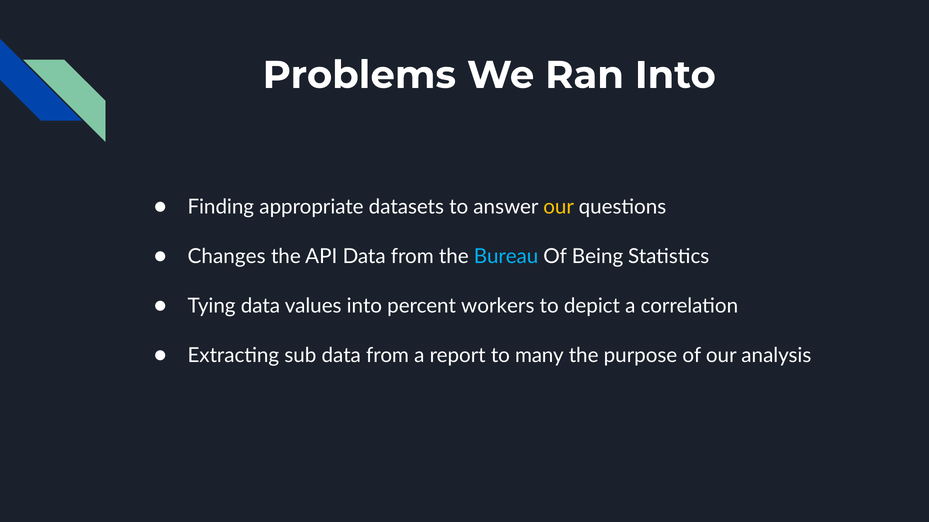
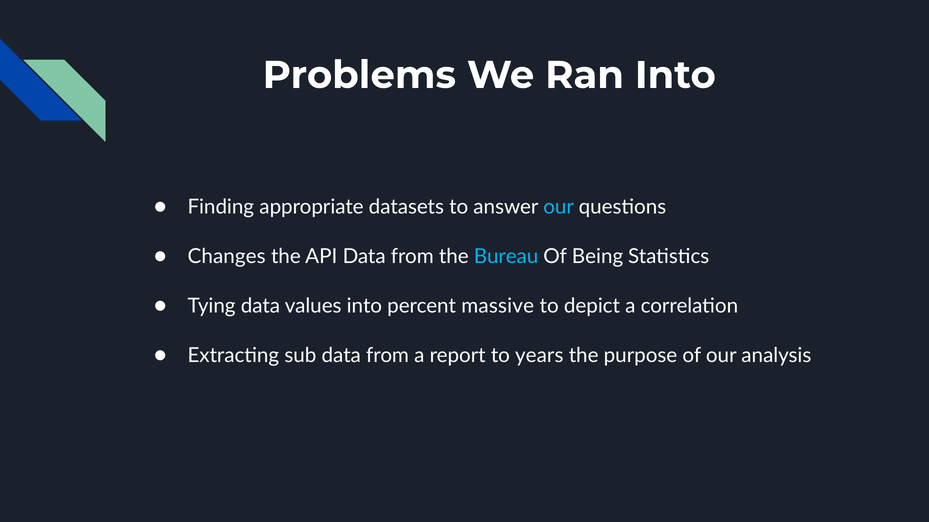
our colour: yellow -> light blue (559, 207)
workers: workers -> massive (498, 306)
many: many -> years (539, 356)
